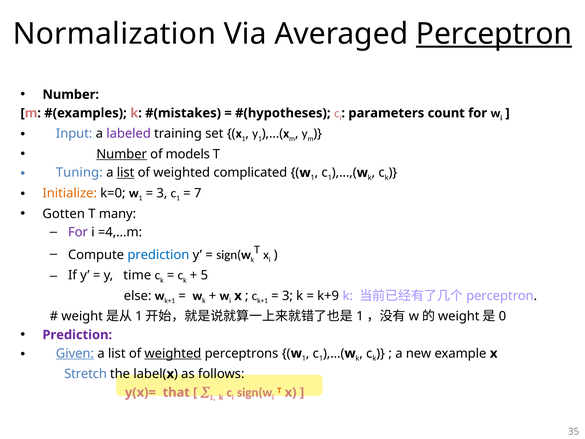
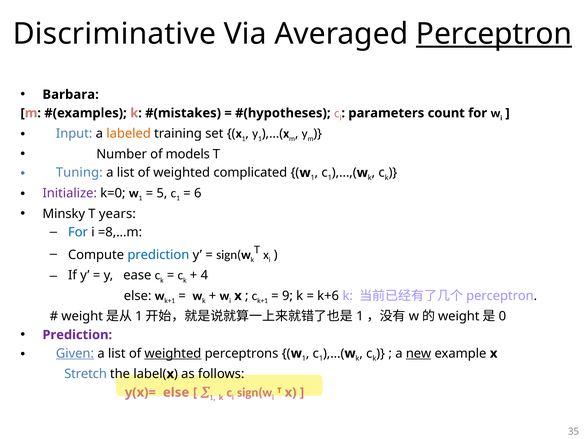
Normalization: Normalization -> Discriminative (114, 34)
Number: Number -> Barbara (71, 94)
labeled colour: purple -> orange (129, 134)
Number underline: present -> none (122, 154)
list underline: present -> none (126, 173)
Initialize colour: orange -> purple (70, 193)
3: 3 -> 5 (162, 193)
7: 7 -> 6 (198, 193)
Gotten: Gotten -> Minsky (64, 214)
many: many -> years (117, 214)
For colour: purple -> blue (78, 232)
=4,…m: =4,…m -> =8,…m (120, 232)
time: time -> ease (137, 275)
5: 5 -> 4 (204, 275)
3: 3 -> 9 (287, 296)
k+9: k+9 -> k+6 (328, 296)
new underline: none -> present (419, 353)
y(x)= that: that -> else (176, 392)
